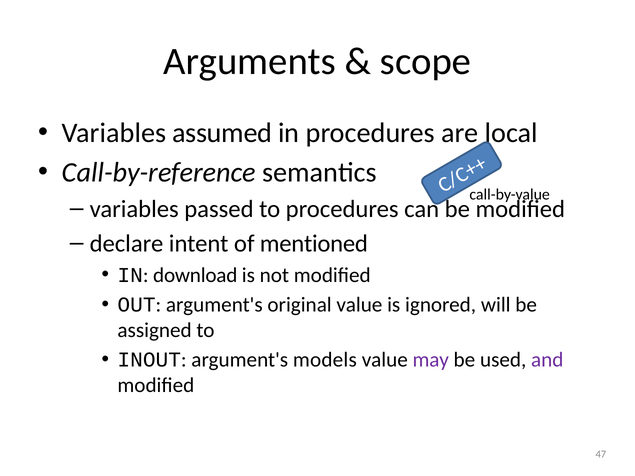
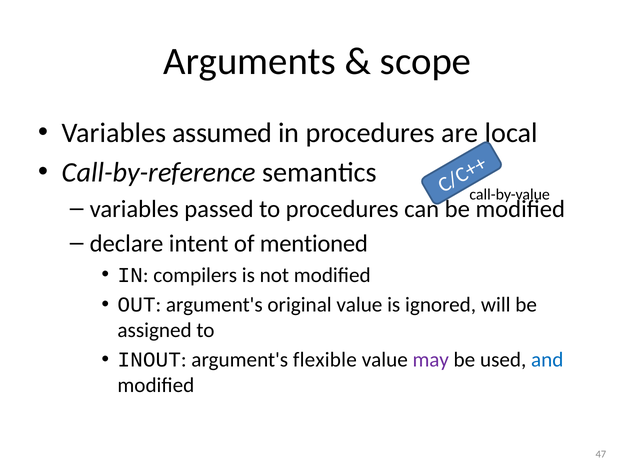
download: download -> compilers (195, 275)
models: models -> flexible (325, 360)
and colour: purple -> blue (547, 360)
